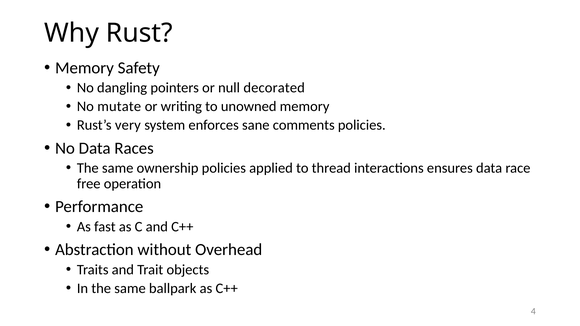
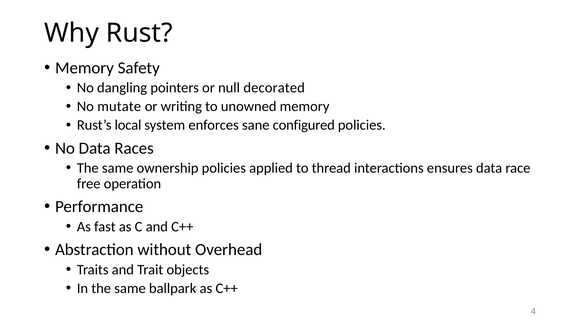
very: very -> local (128, 125)
comments: comments -> configured (304, 125)
